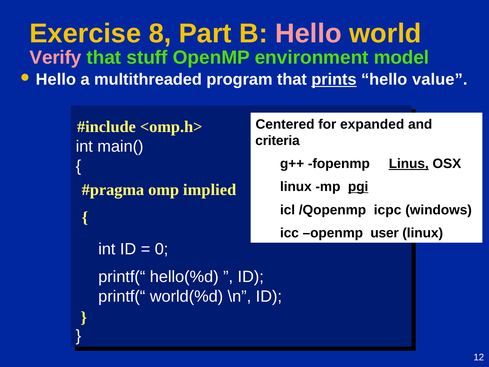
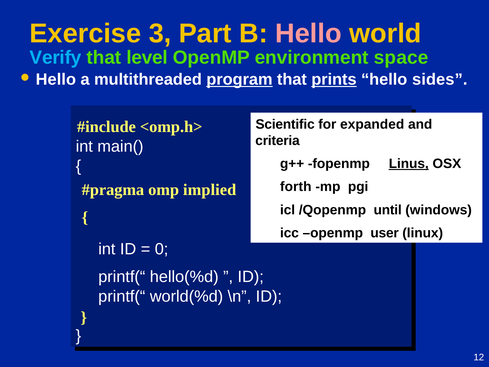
8: 8 -> 3 (160, 33)
Verify colour: pink -> light blue (55, 58)
stuff: stuff -> level (147, 58)
model: model -> space (401, 58)
program underline: none -> present (239, 80)
value: value -> sides (440, 80)
Centered: Centered -> Scientific (285, 124)
linux: linux -> forth (296, 187)
pgi underline: present -> none (358, 187)
icpc: icpc -> until (388, 210)
